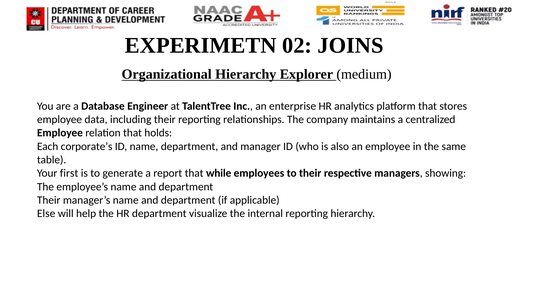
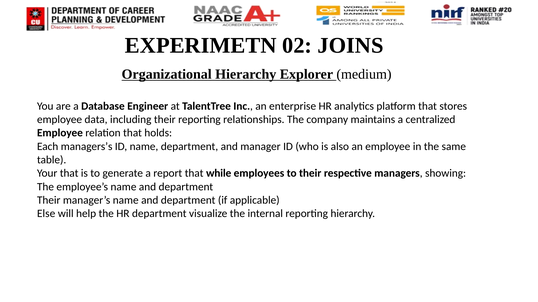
corporate’s: corporate’s -> managers’s (87, 147)
Your first: first -> that (69, 174)
